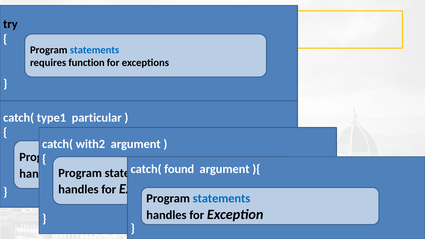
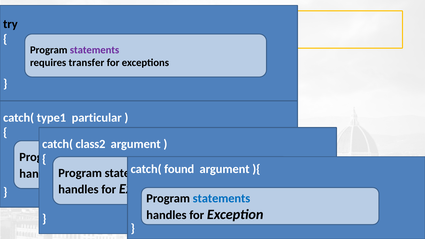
statements colour: blue -> purple (95, 50)
function: function -> transfer (86, 63)
with2: with2 -> class2 (90, 144)
